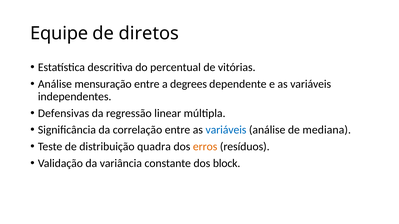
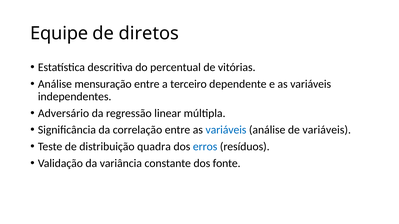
degrees: degrees -> terceiro (189, 84)
Defensivas: Defensivas -> Adversário (64, 113)
de mediana: mediana -> variáveis (327, 130)
erros colour: orange -> blue (205, 147)
block: block -> fonte (227, 164)
